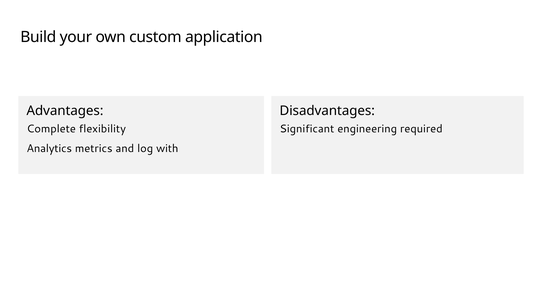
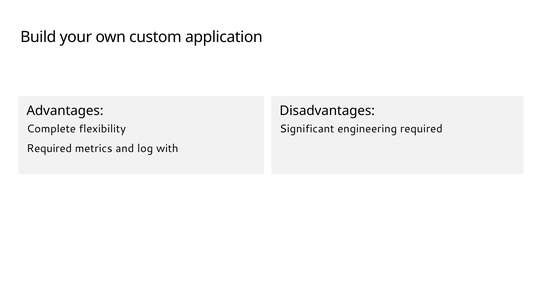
Analytics: Analytics -> Required (49, 149)
